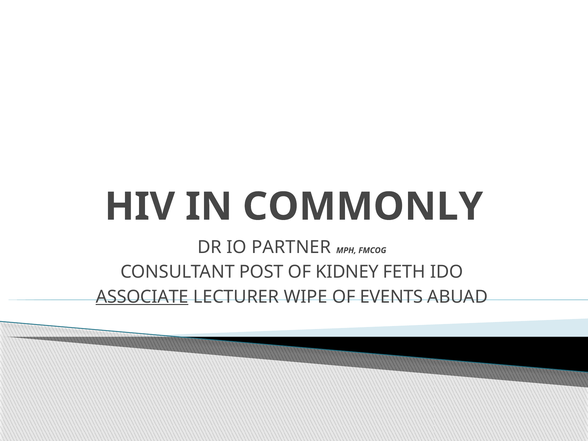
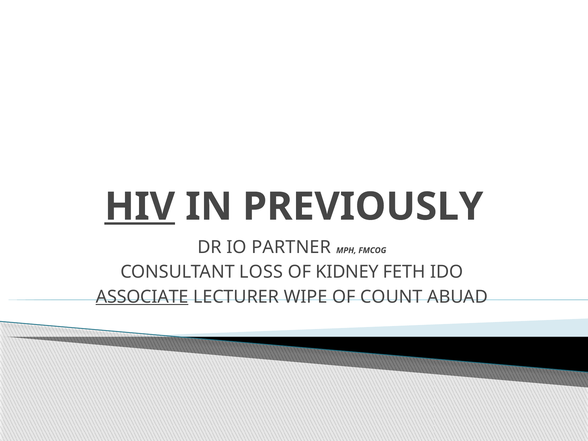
HIV underline: none -> present (140, 207)
COMMONLY: COMMONLY -> PREVIOUSLY (363, 207)
POST: POST -> LOSS (261, 272)
EVENTS: EVENTS -> COUNT (391, 297)
